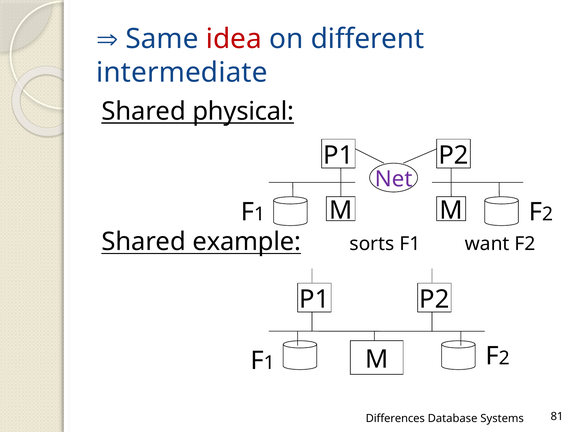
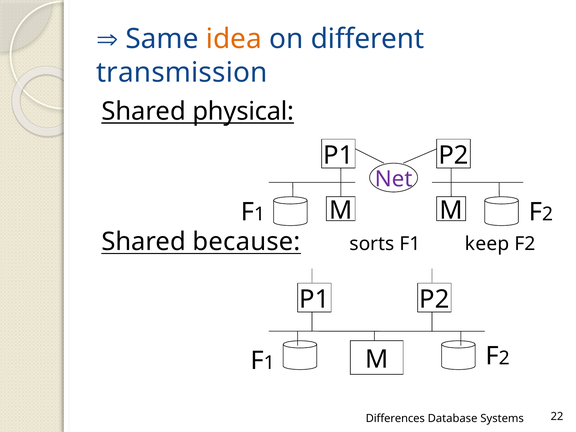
idea colour: red -> orange (234, 39)
intermediate: intermediate -> transmission (182, 72)
example: example -> because (246, 242)
want: want -> keep (487, 244)
81: 81 -> 22 (557, 417)
